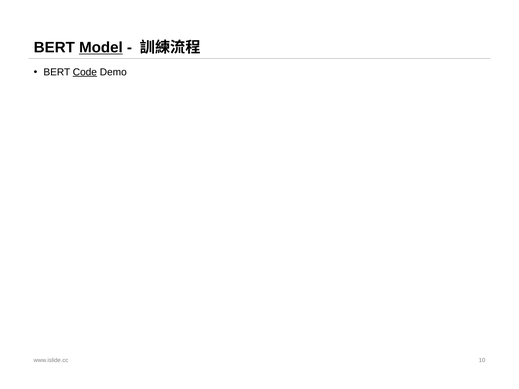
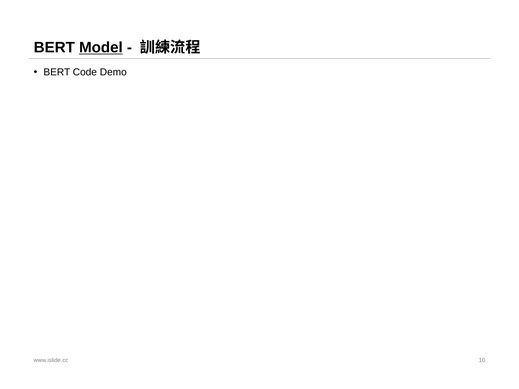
Code underline: present -> none (85, 72)
